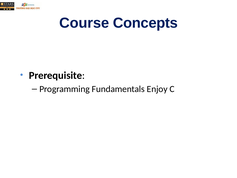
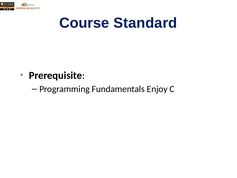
Concepts: Concepts -> Standard (145, 23)
